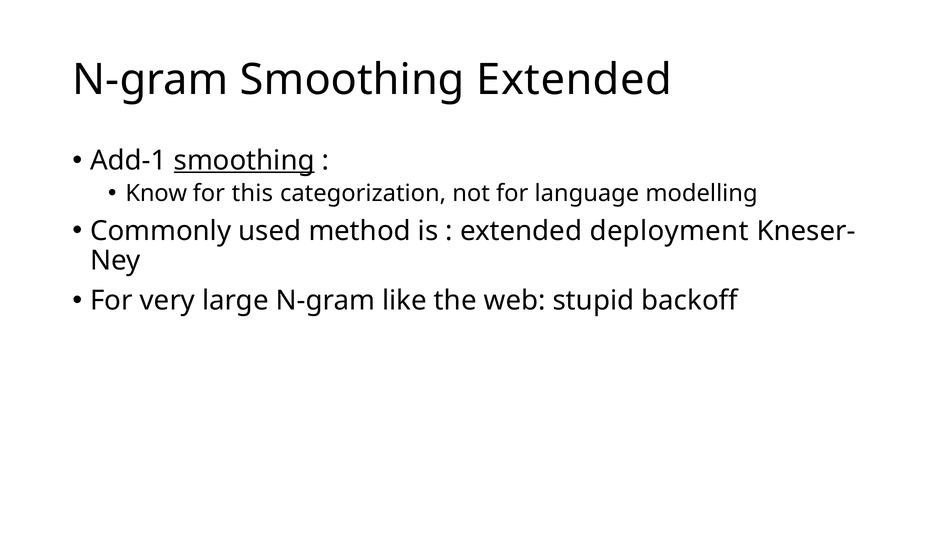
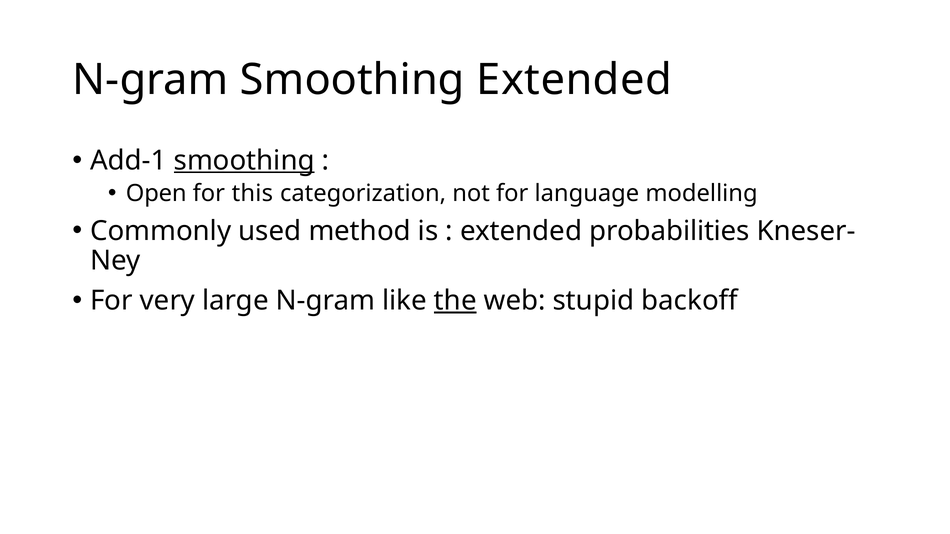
Know: Know -> Open (156, 193)
deployment: deployment -> probabilities (669, 231)
the underline: none -> present (455, 301)
